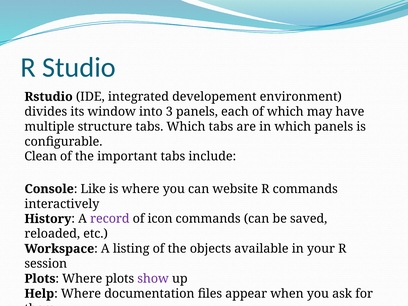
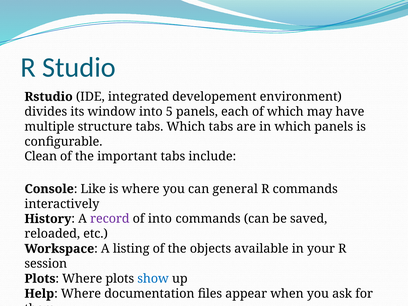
3: 3 -> 5 (169, 112)
website: website -> general (235, 189)
of icon: icon -> into (160, 219)
show colour: purple -> blue (153, 279)
